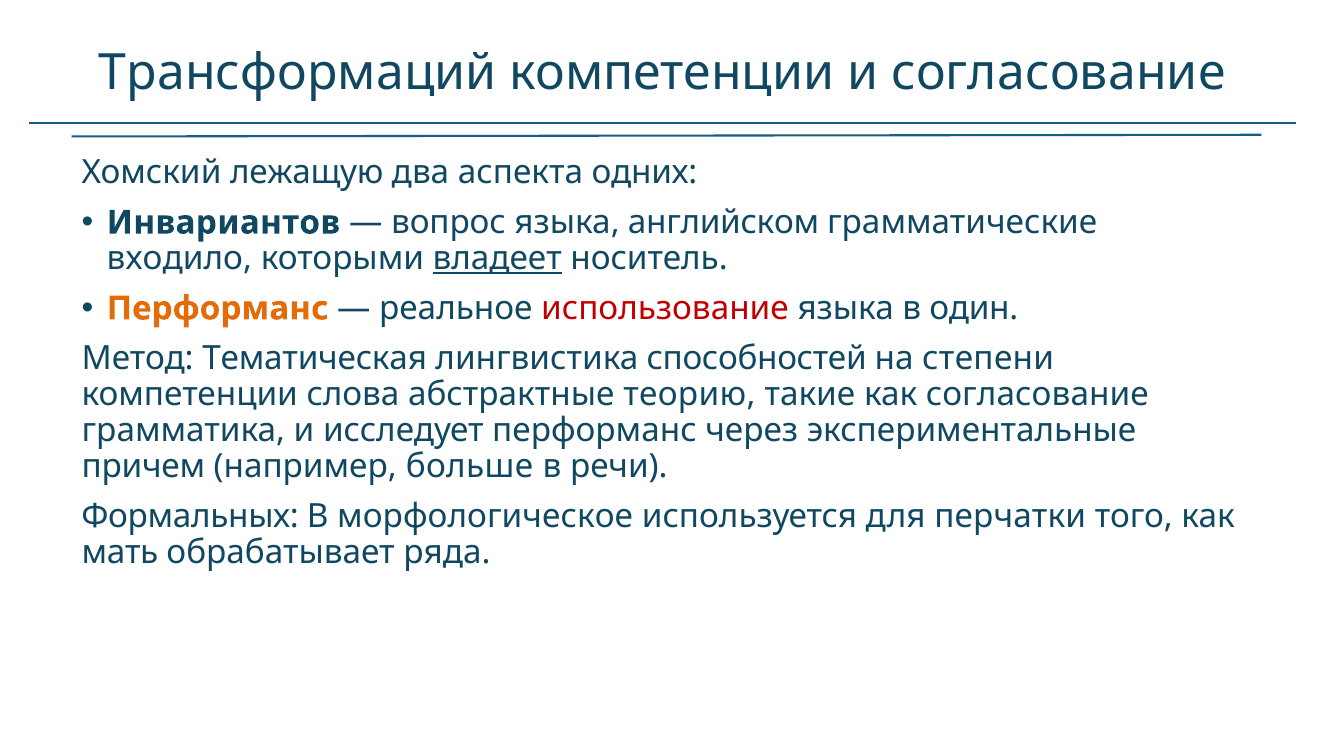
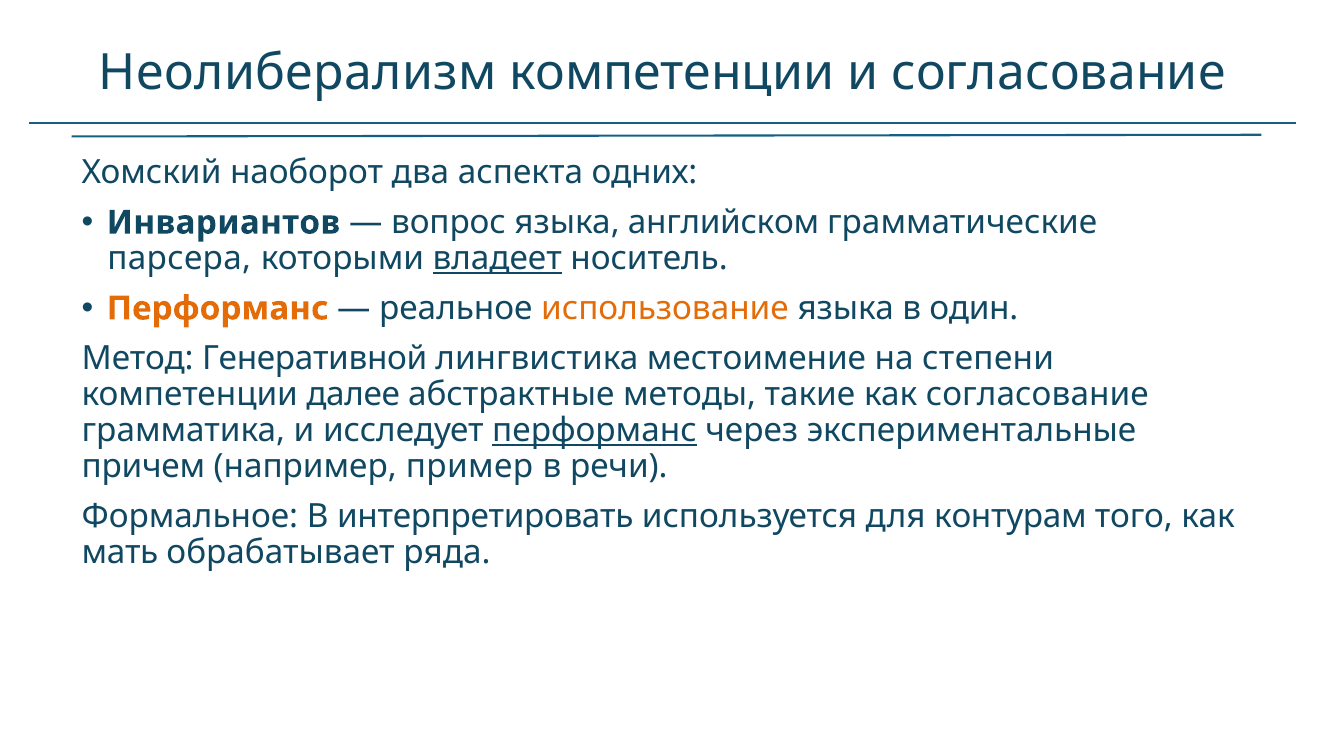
Трансформаций: Трансформаций -> Неолиберализм (298, 73)
лежащую: лежащую -> наоборот (307, 173)
входило: входило -> парсера (179, 259)
использование colour: red -> orange (665, 308)
Тематическая: Тематическая -> Генеративной (315, 358)
способностей: способностей -> местоимение (757, 358)
слова: слова -> далее (353, 394)
теорию: теорию -> методы (690, 394)
перформанс underline: none -> present (594, 430)
больше: больше -> пример (469, 466)
Формальных: Формальных -> Формальное (190, 516)
морфологическое: морфологическое -> интерпретировать (485, 516)
перчатки: перчатки -> контурам (1010, 516)
